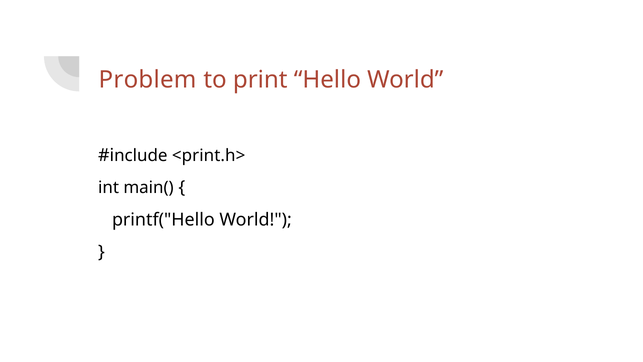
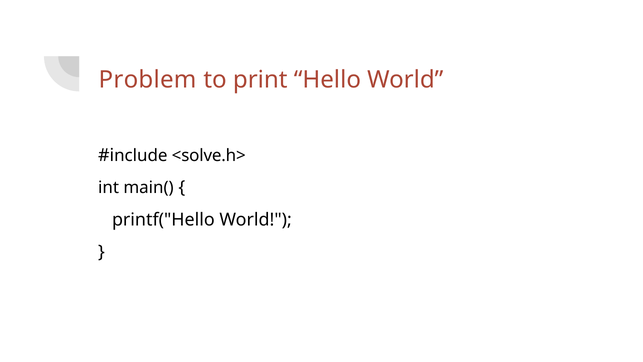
<print.h>: <print.h> -> <solve.h> (209, 155)
